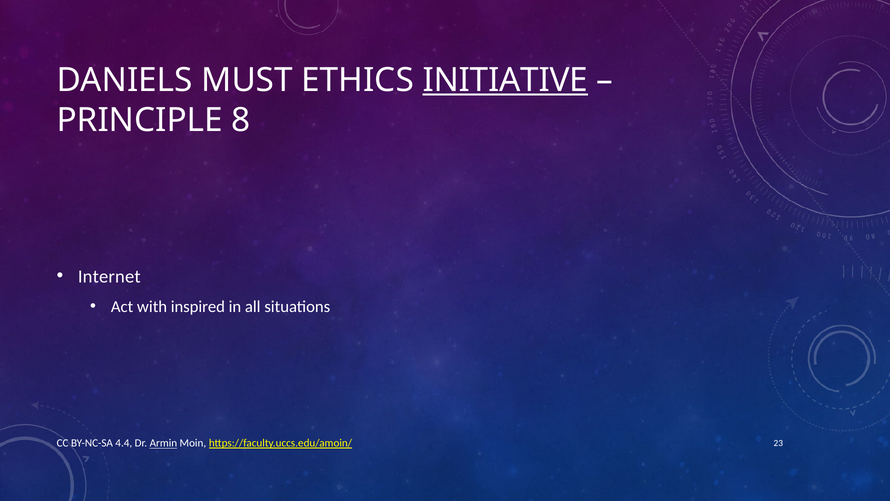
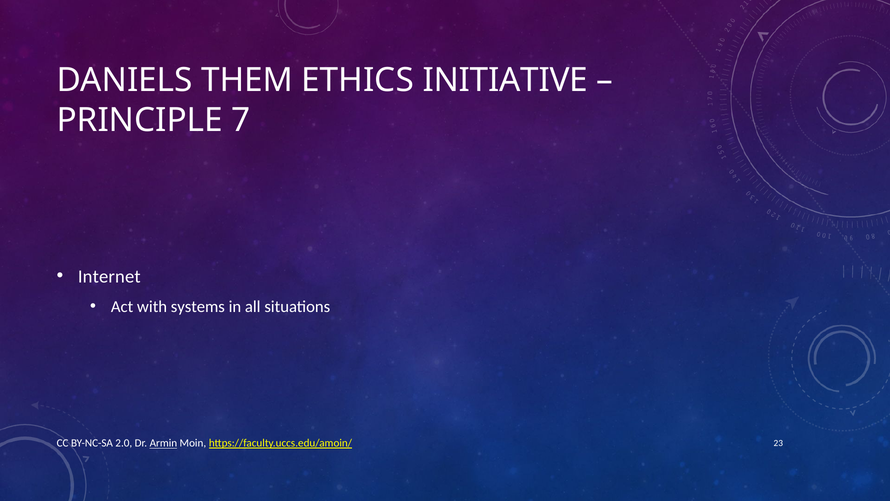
MUST: MUST -> THEM (247, 80)
INITIATIVE underline: present -> none (505, 80)
8: 8 -> 7 (241, 120)
inspired: inspired -> systems (198, 306)
4.4: 4.4 -> 2.0 (124, 443)
